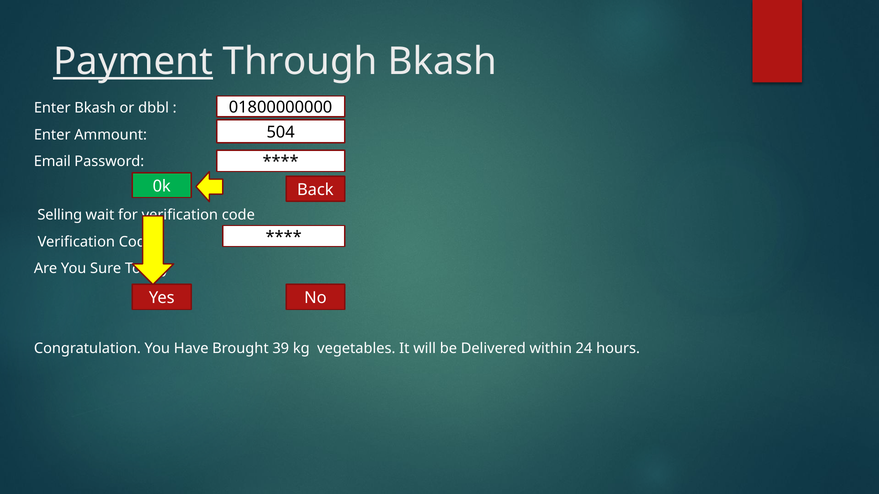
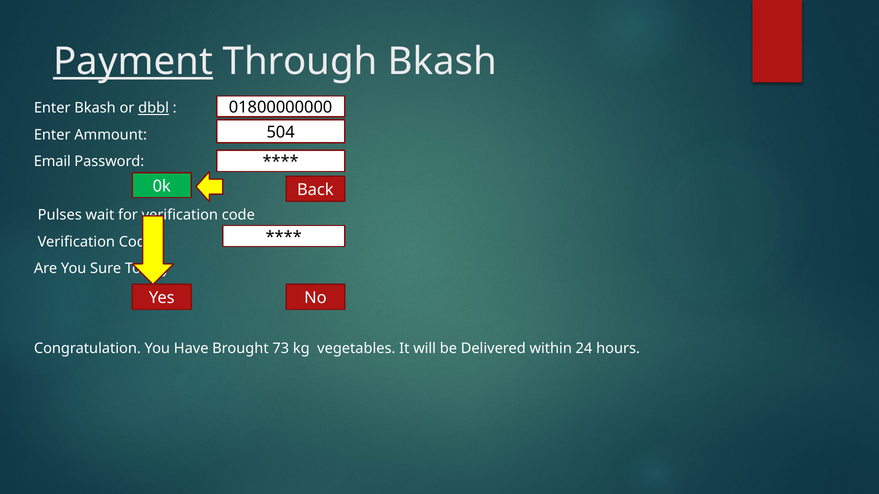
dbbl underline: none -> present (154, 108)
Selling: Selling -> Pulses (60, 215)
39: 39 -> 73 (281, 349)
